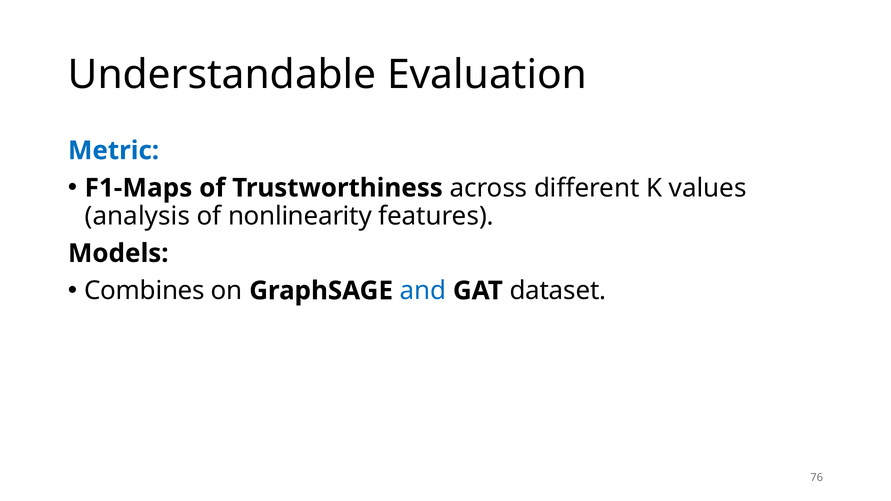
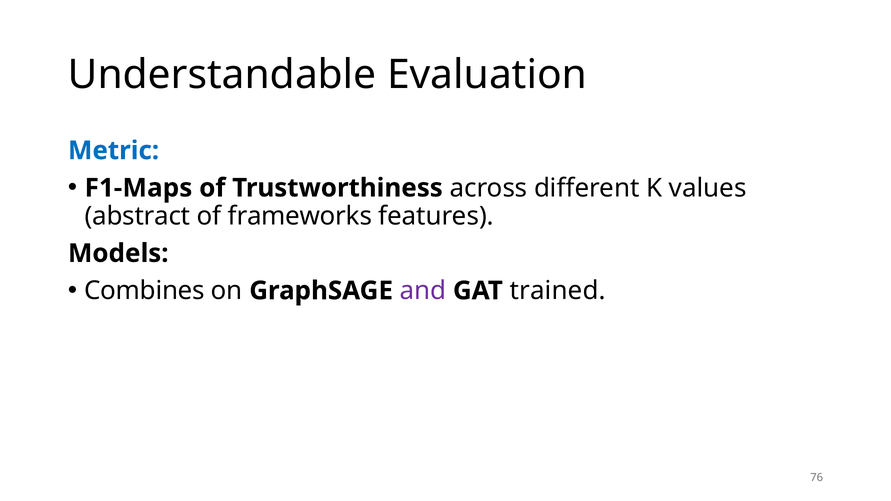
analysis: analysis -> abstract (137, 216)
nonlinearity: nonlinearity -> frameworks (300, 216)
and colour: blue -> purple (423, 291)
dataset: dataset -> trained (558, 291)
